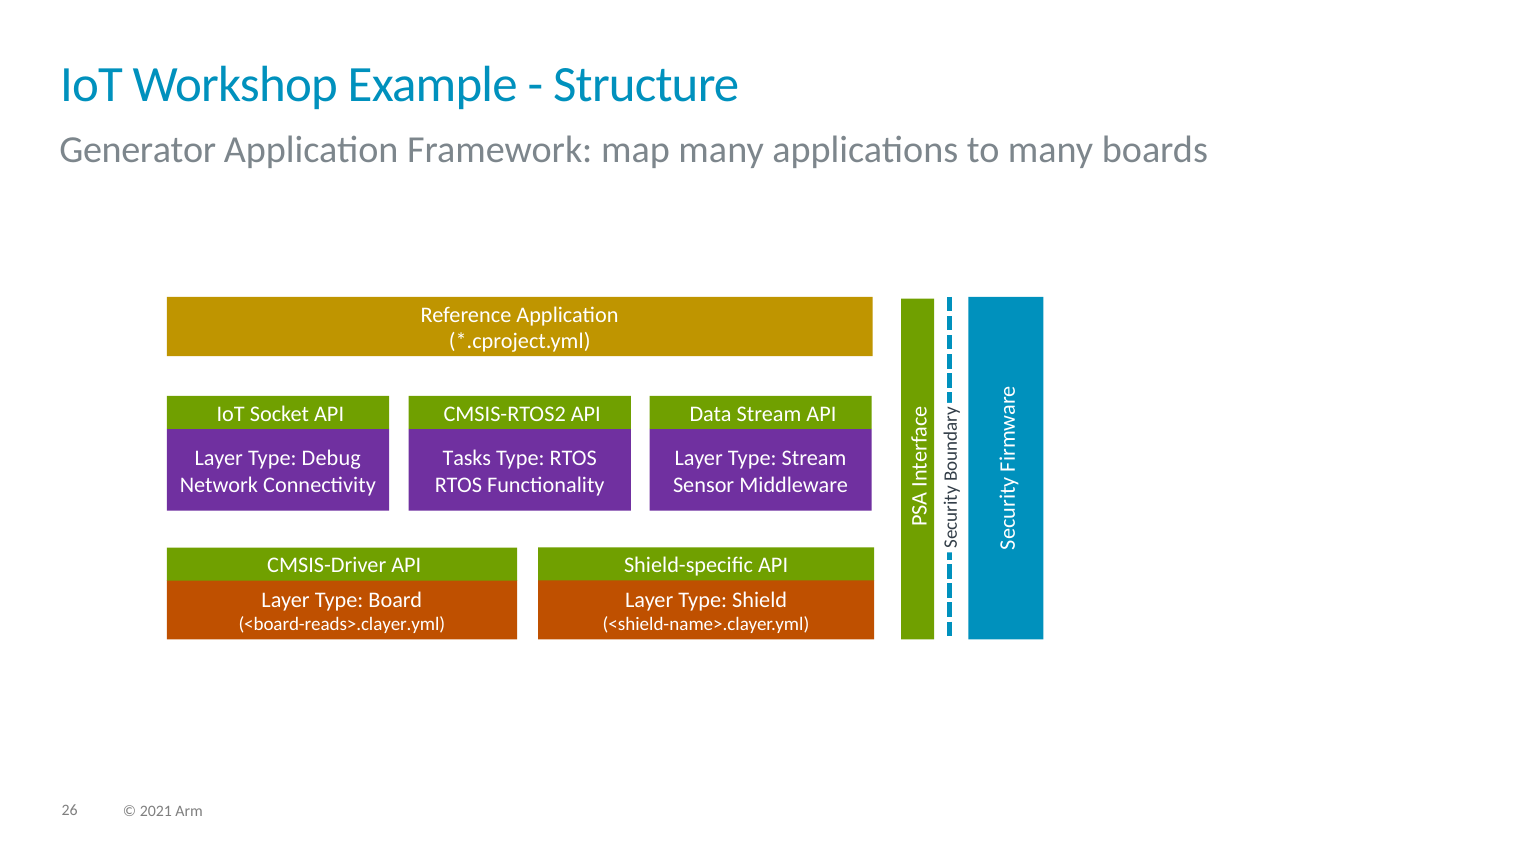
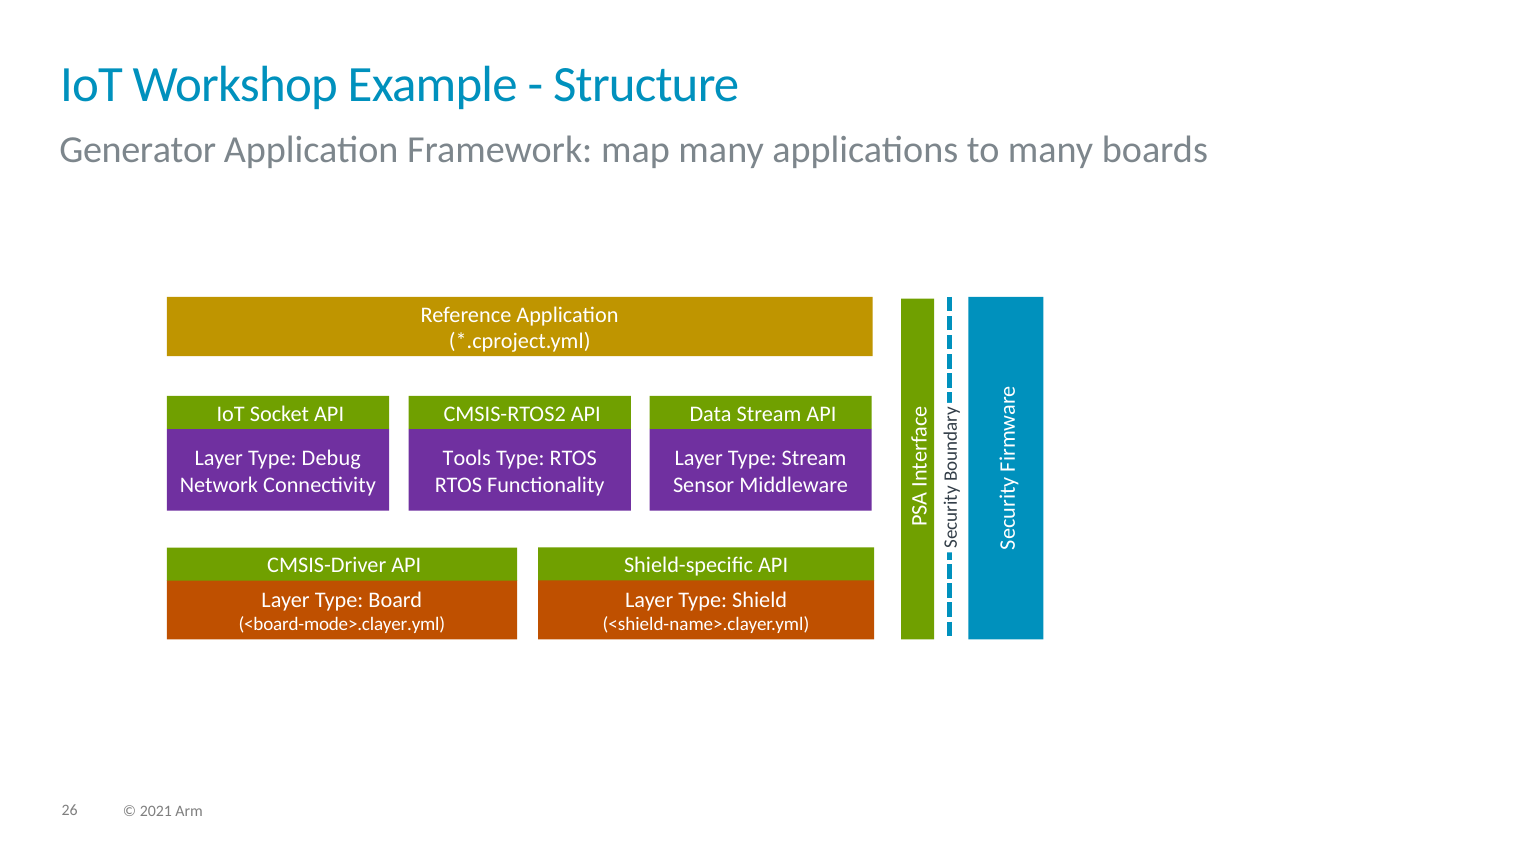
Tasks: Tasks -> Tools (467, 458)
<board-reads>.clayer.yml: <board-reads>.clayer.yml -> <board-mode>.clayer.yml (342, 625)
